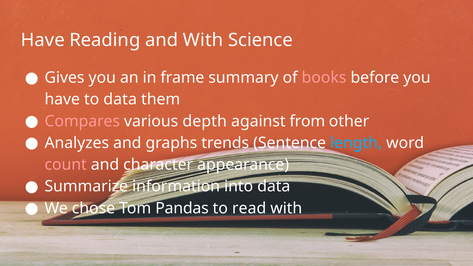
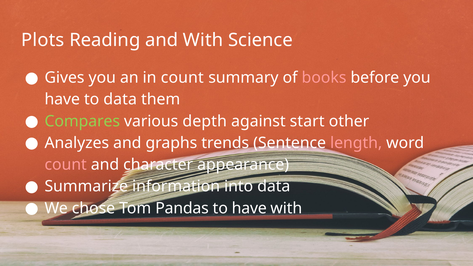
Have: Have -> Plots (43, 40)
in frame: frame -> count (182, 78)
Compares colour: pink -> light green (82, 121)
from: from -> start (307, 121)
length colour: light blue -> pink (356, 143)
to read: read -> have (249, 208)
